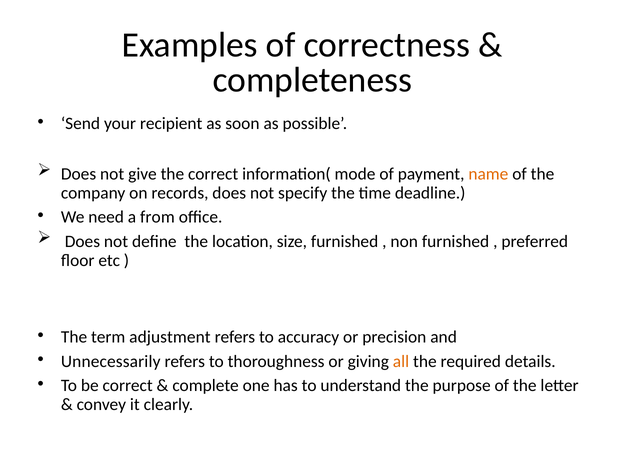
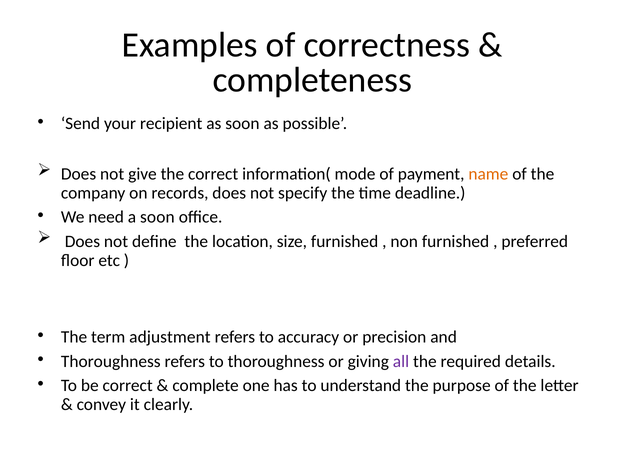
a from: from -> soon (157, 217)
Unnecessarily: Unnecessarily -> Thoroughness (111, 361)
all colour: orange -> purple (401, 361)
